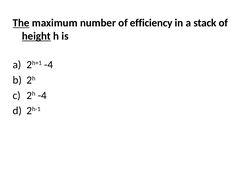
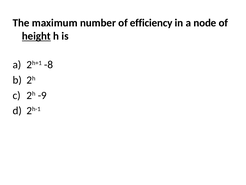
The underline: present -> none (21, 23)
stack: stack -> node (205, 23)
2h+1 -4: -4 -> -8 (49, 65)
2h -4: -4 -> -9 (42, 95)
